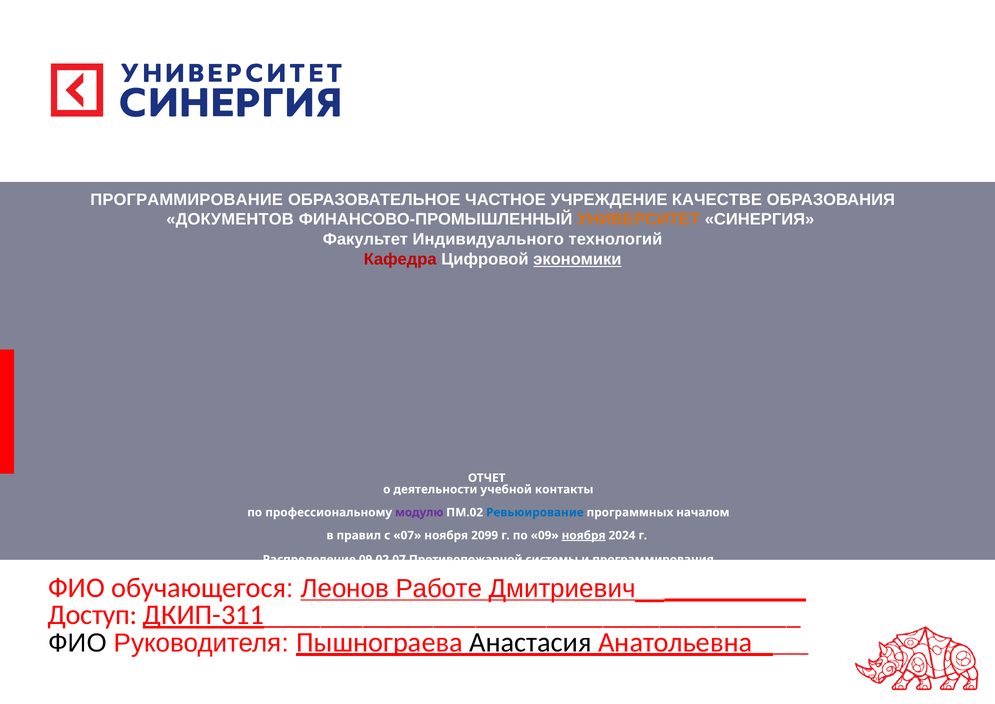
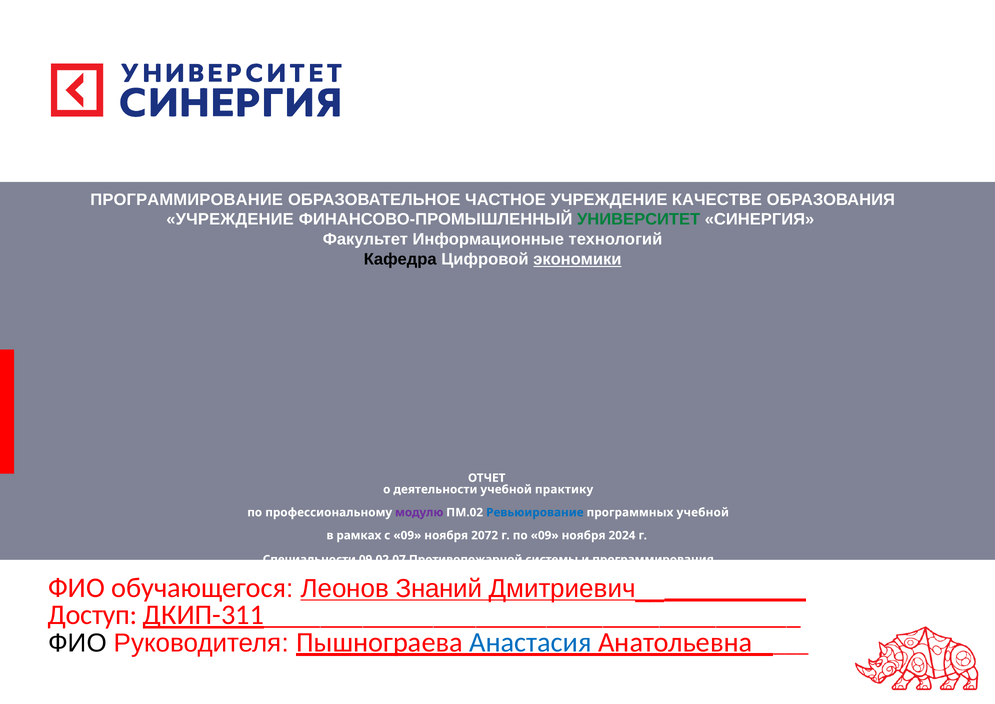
ДОКУМЕНТОВ: ДОКУМЕНТОВ -> УЧРЕЖДЕНИЕ (230, 219)
УНИВЕРСИТЕТ colour: orange -> green (639, 219)
Индивидуального: Индивидуального -> Информационные (488, 239)
Кафедра colour: red -> black (400, 259)
контакты: контакты -> практику (564, 489)
программных началом: началом -> учебной (703, 512)
правил: правил -> рамках (359, 535)
с 07: 07 -> 09 (407, 535)
2099: 2099 -> 2072 (485, 535)
ноября underline: present -> none (584, 535)
Распределение: Распределение -> Специальности (309, 559)
Работе: Работе -> Знаний (439, 588)
Анастасия colour: black -> blue (530, 642)
